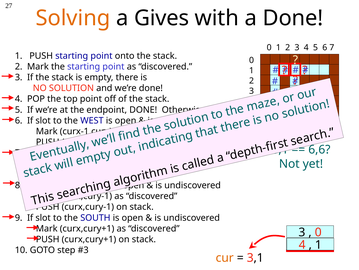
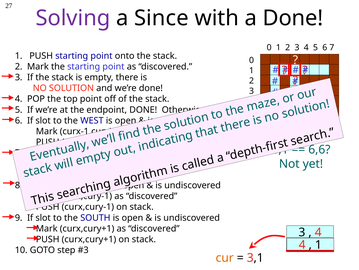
Solving colour: orange -> purple (73, 18)
Gives: Gives -> Since (161, 18)
0: 0 -> 4 (318, 232)
